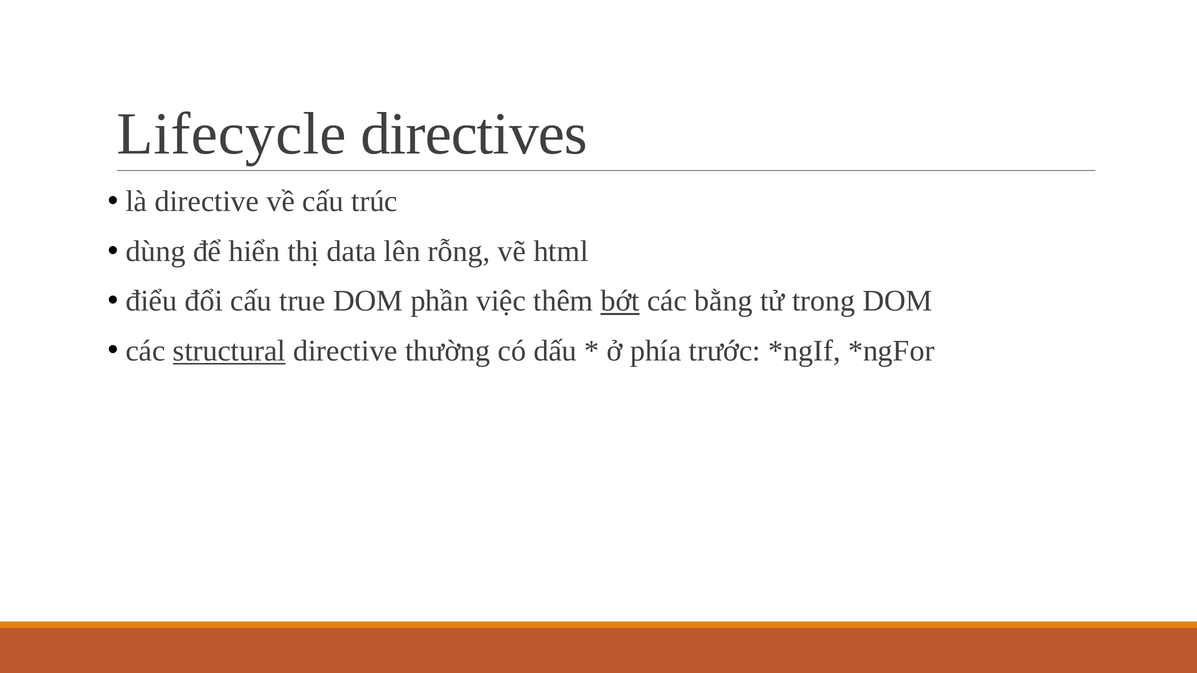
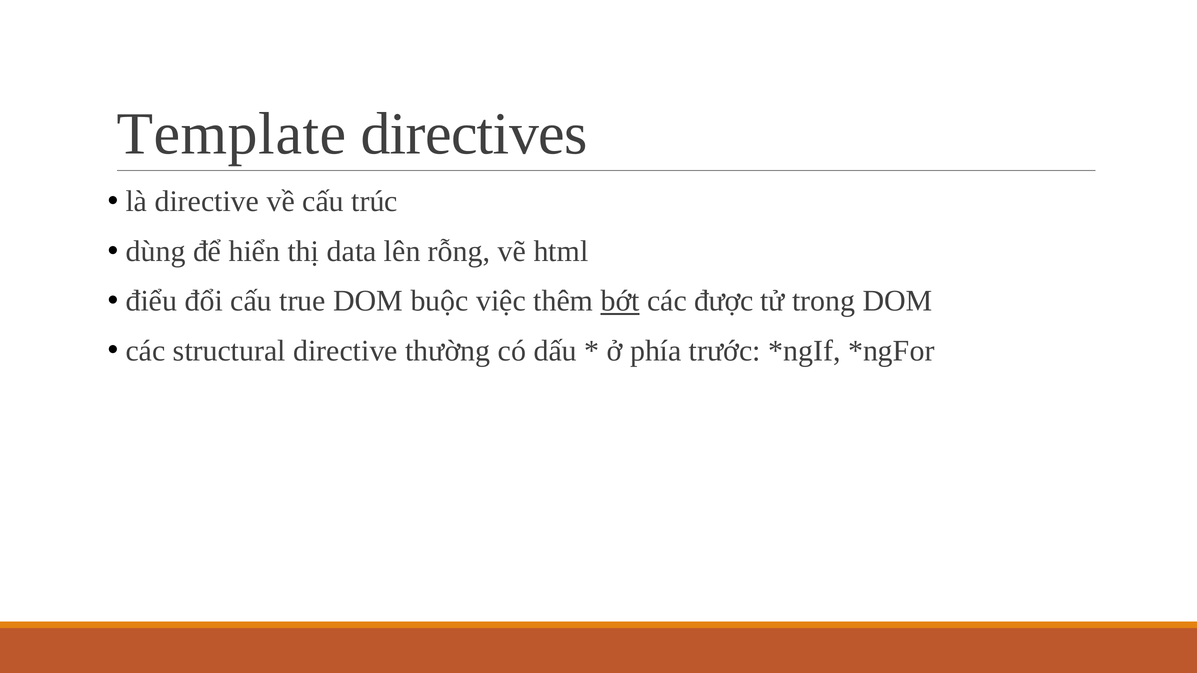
Lifecycle: Lifecycle -> Template (232, 134)
phần: phần -> buộc (440, 301)
bằng: bằng -> được (724, 301)
structural underline: present -> none (229, 351)
